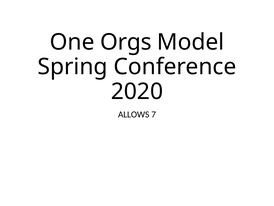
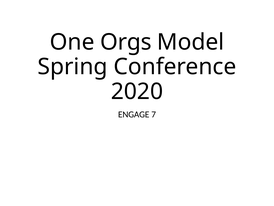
ALLOWS: ALLOWS -> ENGAGE (134, 114)
